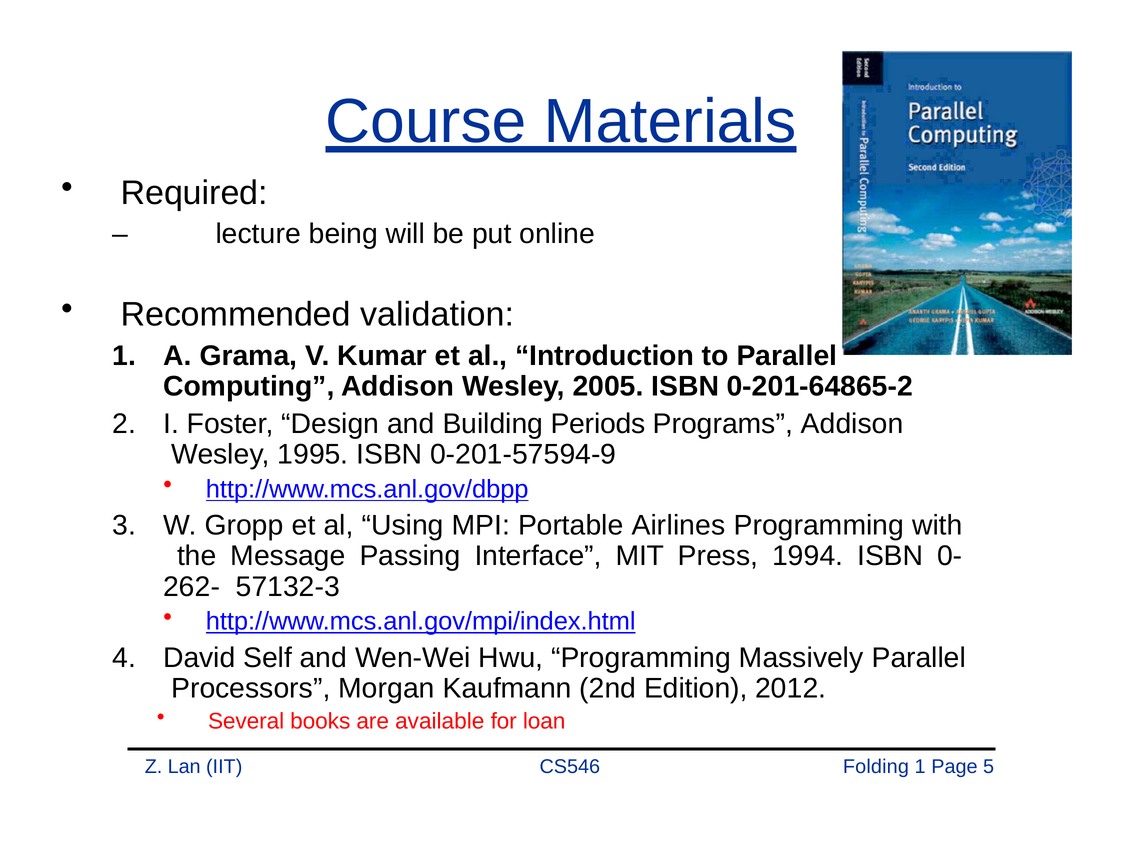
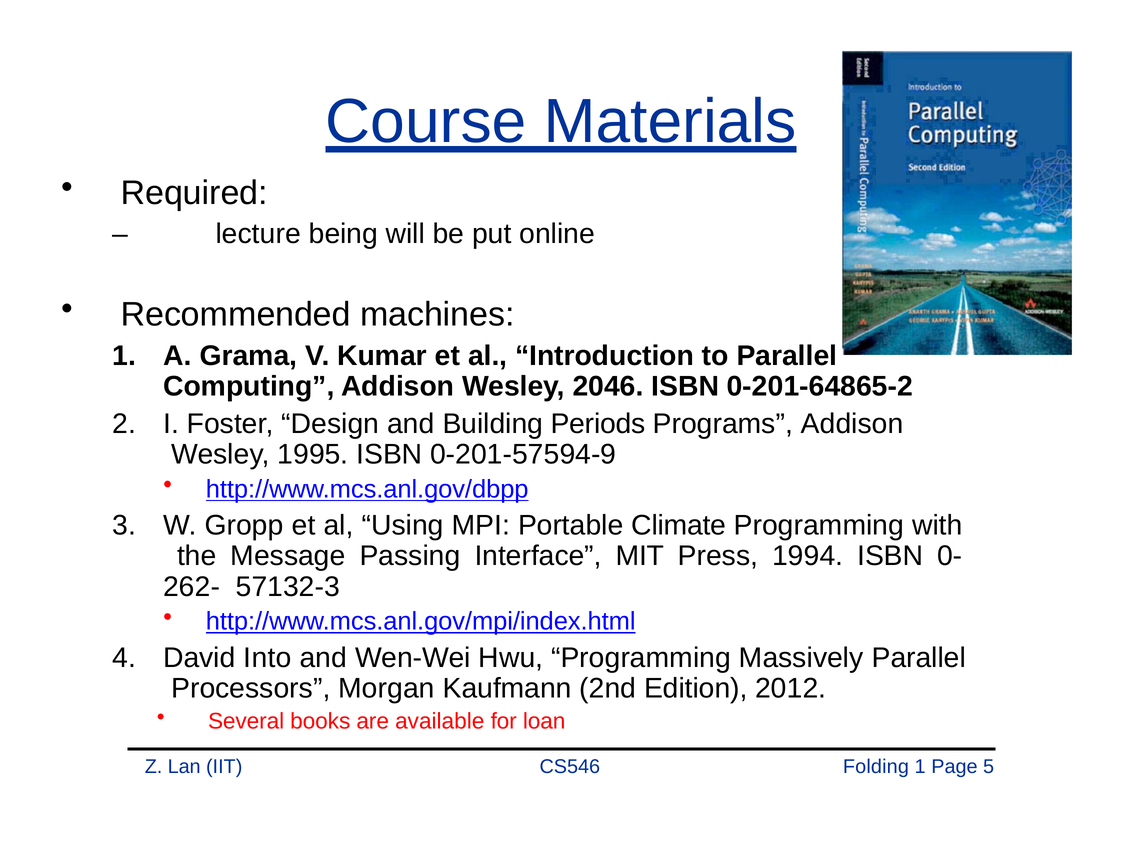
validation: validation -> machines (437, 315)
2005: 2005 -> 2046 (608, 386)
Airlines: Airlines -> Climate (679, 525)
Self: Self -> Into (268, 658)
